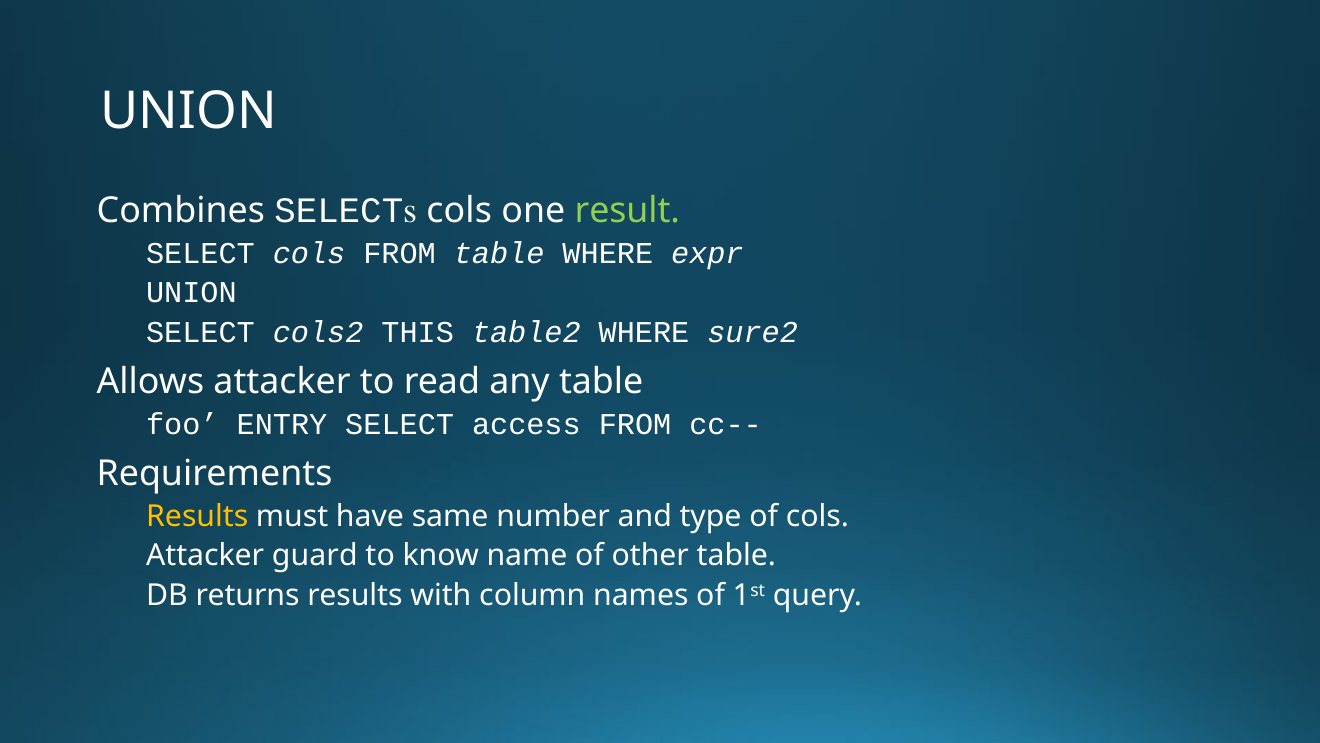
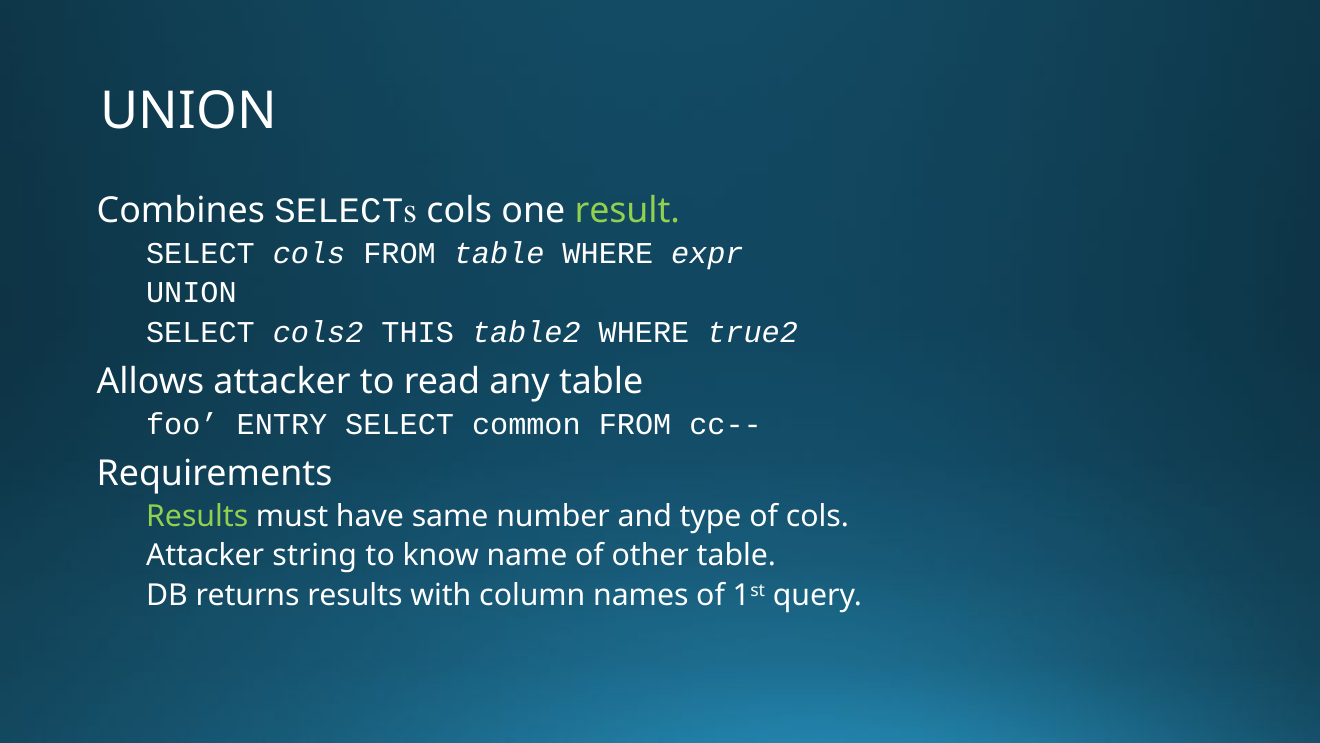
sure2: sure2 -> true2 (753, 332)
access: access -> common (526, 424)
Results colour: yellow -> light green (197, 516)
guard: guard -> string (315, 556)
